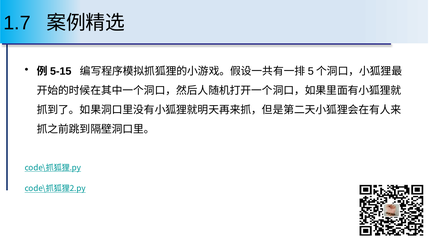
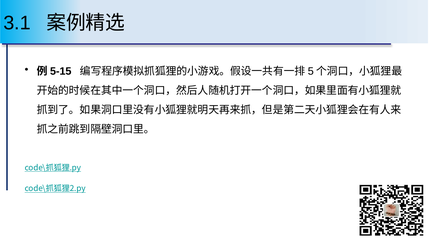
1.7: 1.7 -> 3.1 (17, 23)
